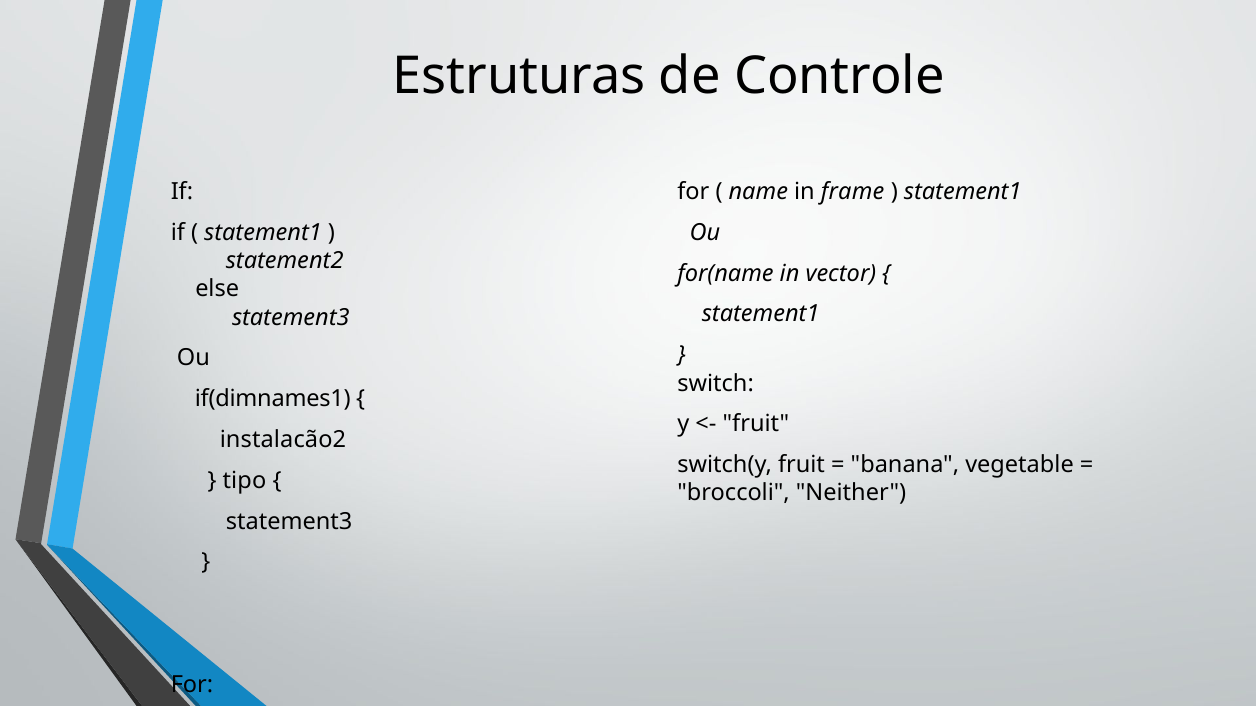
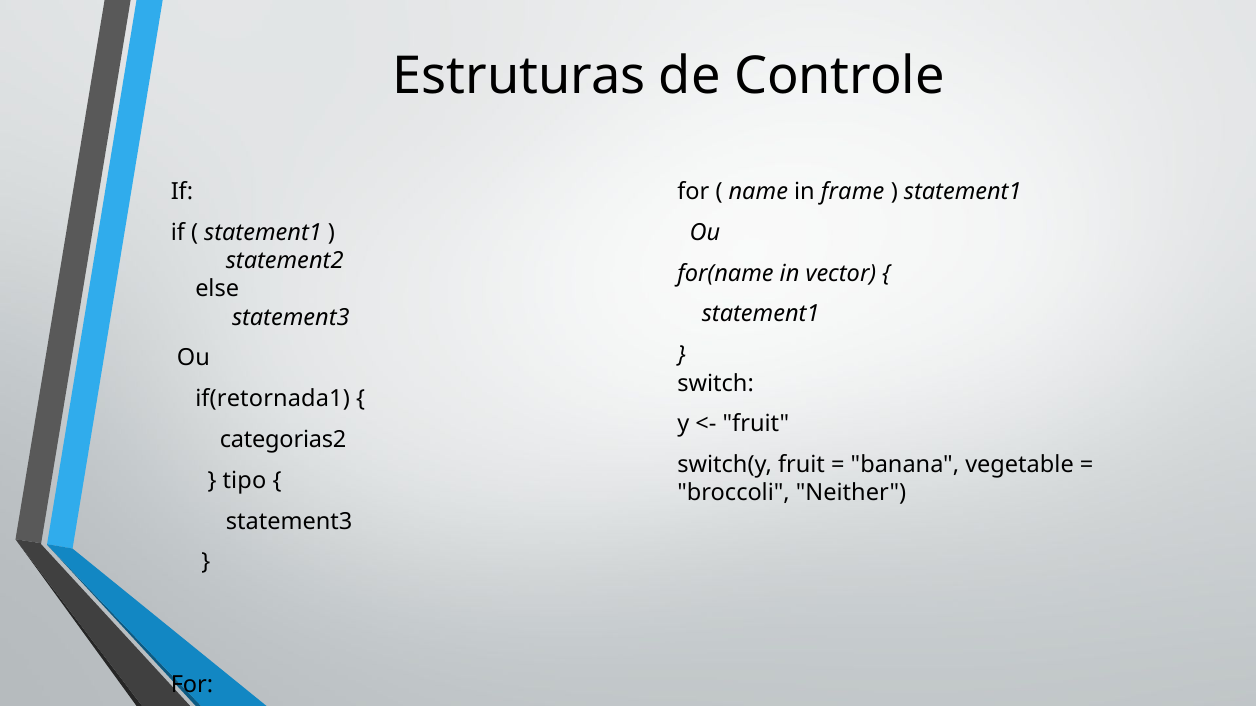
if(dimnames1: if(dimnames1 -> if(retornada1 (273, 399)
instalacão2: instalacão2 -> categorias2 (283, 440)
